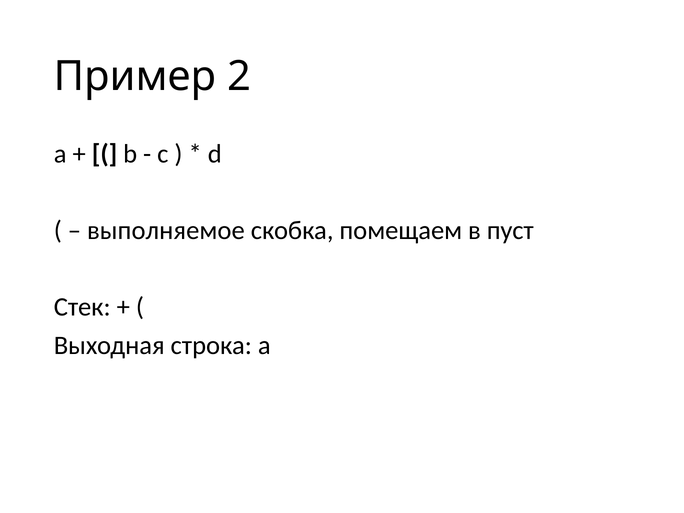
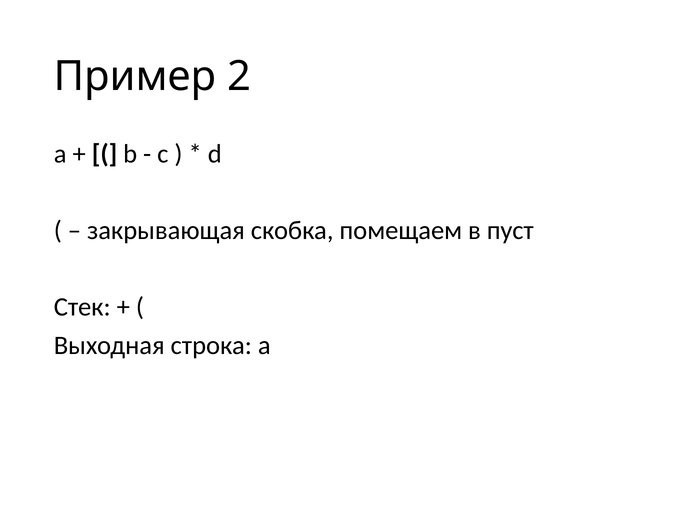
выполняемое: выполняемое -> закрывающая (166, 231)
